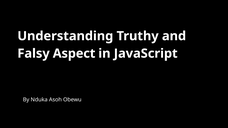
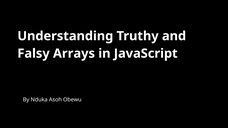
Aspect: Aspect -> Arrays (74, 54)
